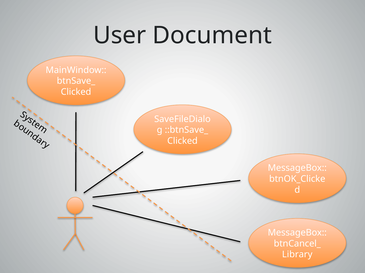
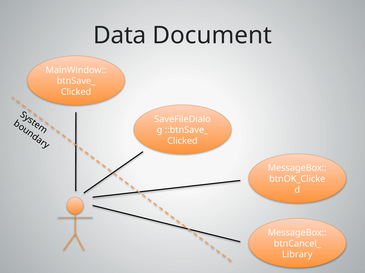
User: User -> Data (120, 35)
